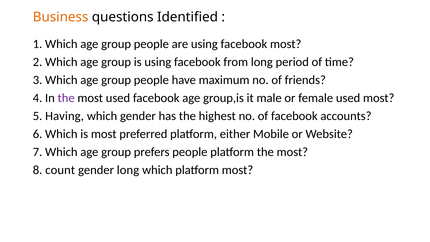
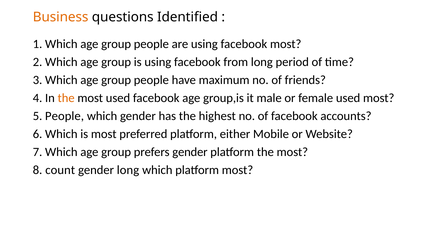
the colour: purple -> orange (66, 98)
5 Having: Having -> People (65, 116)
prefers people: people -> gender (190, 152)
